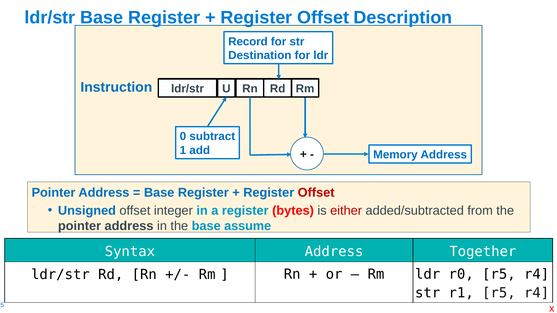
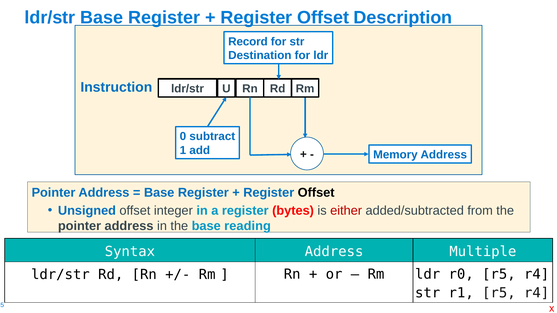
Offset colour: red -> black (316, 193)
assume: assume -> reading (248, 226)
Together: Together -> Multiple (483, 252)
